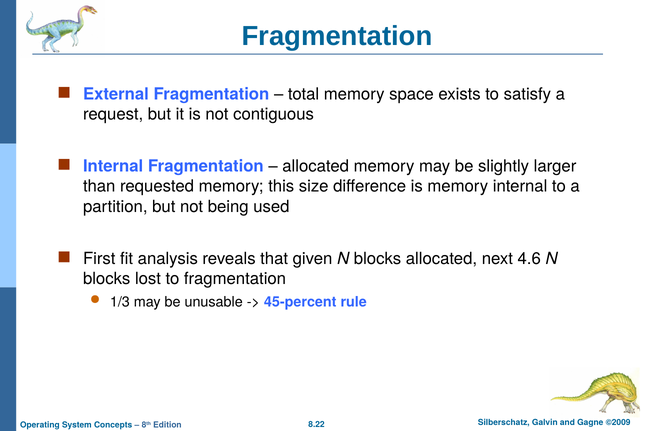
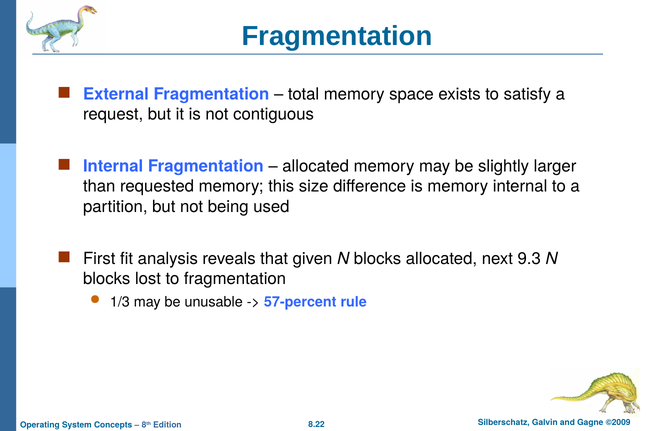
4.6: 4.6 -> 9.3 (529, 258)
45-percent: 45-percent -> 57-percent (300, 302)
